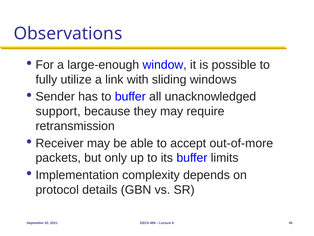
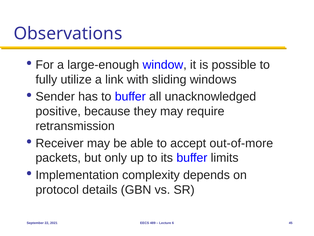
support: support -> positive (58, 111)
